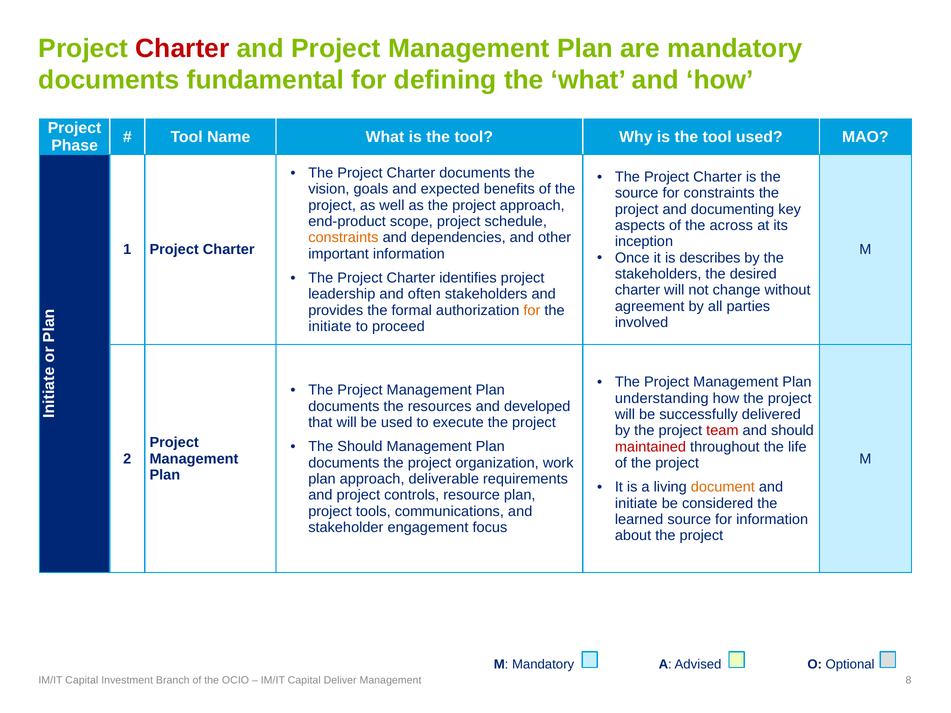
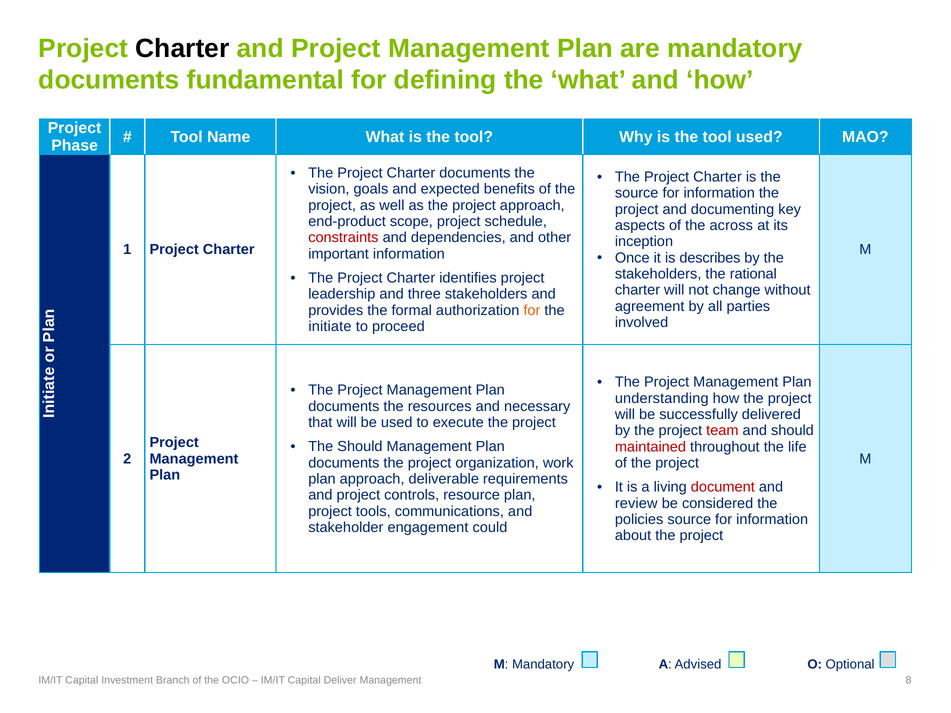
Charter colour: red -> black (182, 48)
constraints: constraints -> information (719, 193)
constraints colour: orange -> red (343, 238)
desired: desired -> rational (753, 274)
often: often -> three (424, 294)
developed: developed -> necessary (537, 406)
document colour: orange -> red (723, 487)
initiate: initiate -> review (636, 503)
learned: learned -> policies (639, 520)
focus: focus -> could (490, 528)
